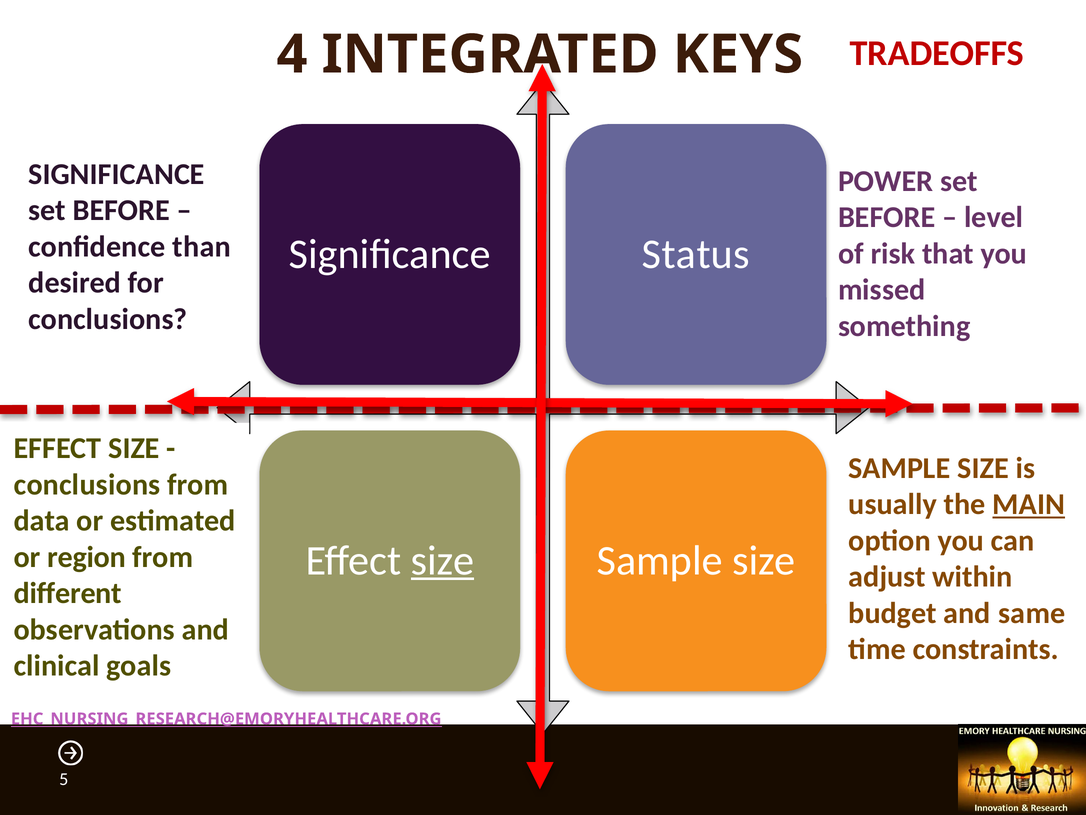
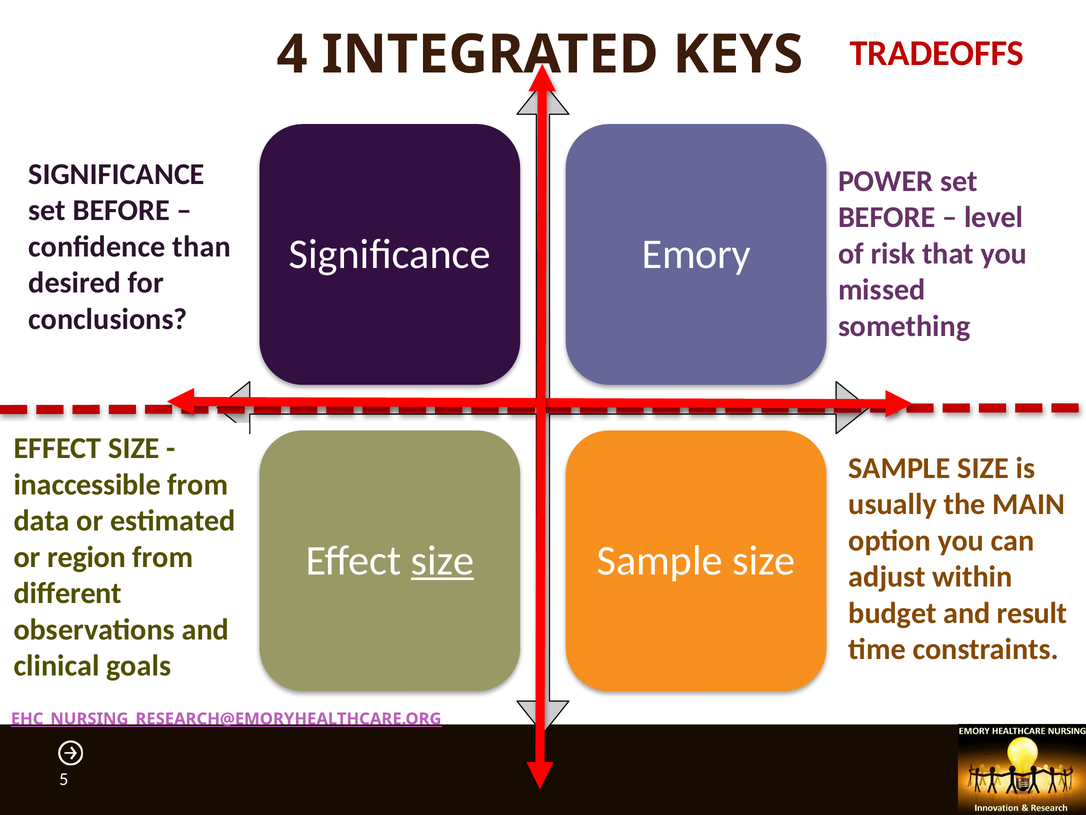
Status: Status -> Emory (696, 254)
conclusions: conclusions -> inaccessible (87, 484)
MAIN underline: present -> none (1029, 504)
same: same -> result (1032, 613)
